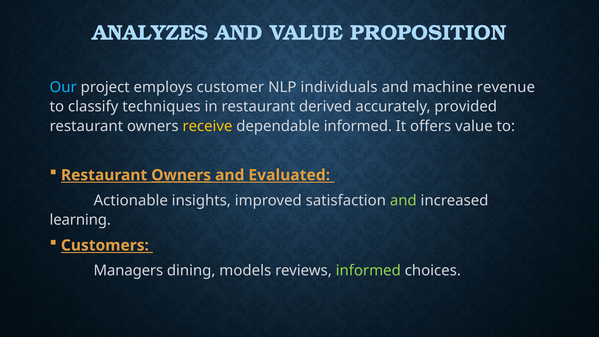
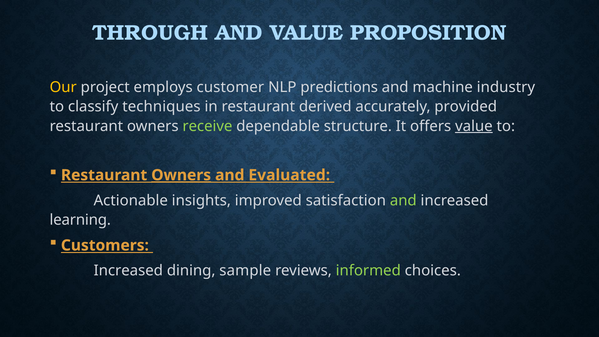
ANALYZES: ANALYZES -> THROUGH (150, 33)
Our colour: light blue -> yellow (63, 87)
individuals: individuals -> predictions (339, 87)
revenue: revenue -> industry (506, 87)
receive colour: yellow -> light green (207, 126)
dependable informed: informed -> structure (358, 126)
value underline: none -> present (474, 126)
Managers: Managers -> Increased (128, 271)
models: models -> sample (245, 271)
